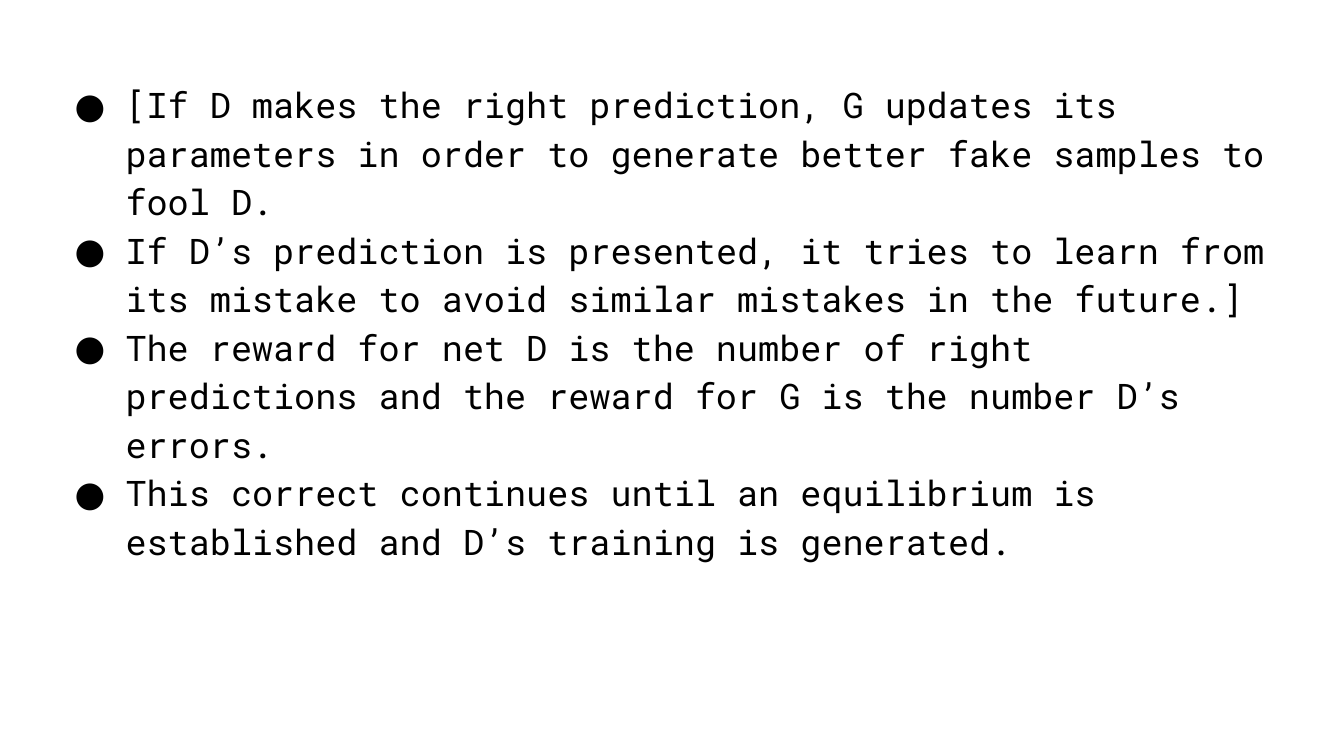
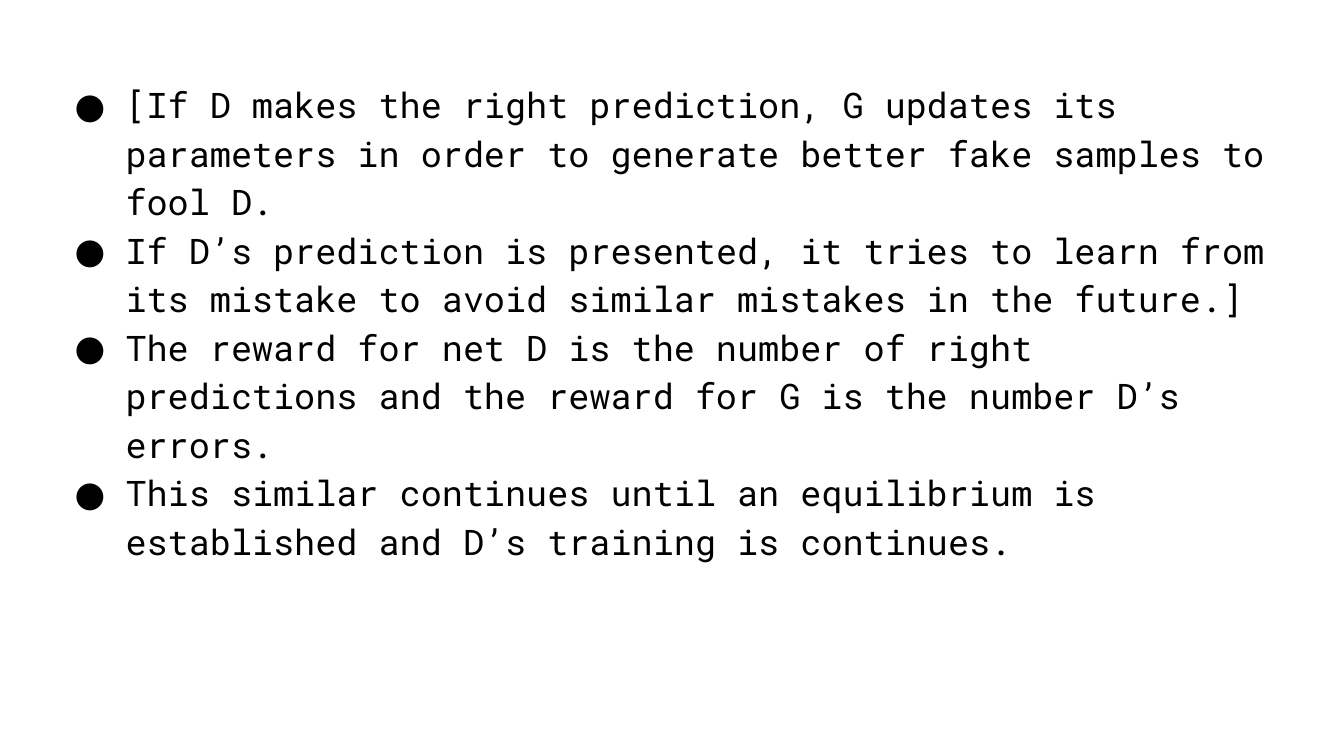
This correct: correct -> similar (305, 495)
is generated: generated -> continues (906, 544)
